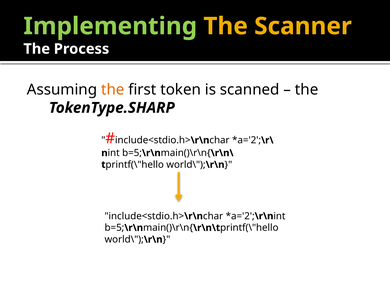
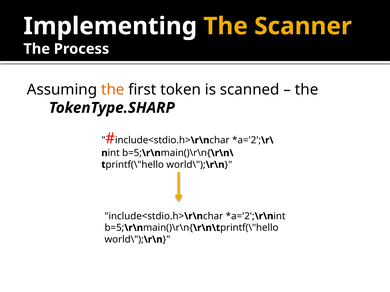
Implementing colour: light green -> white (110, 26)
